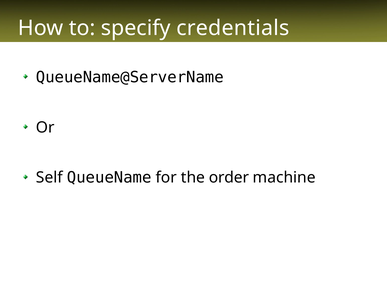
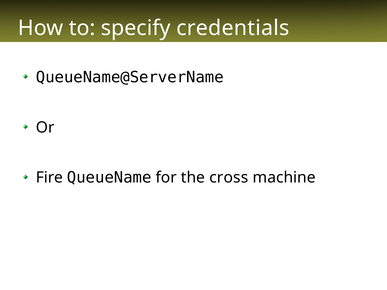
Self: Self -> Fire (49, 178)
order: order -> cross (229, 178)
